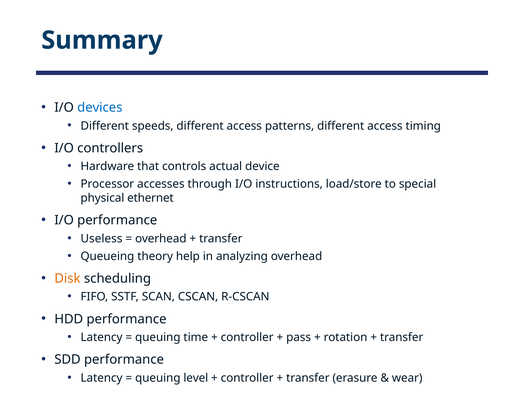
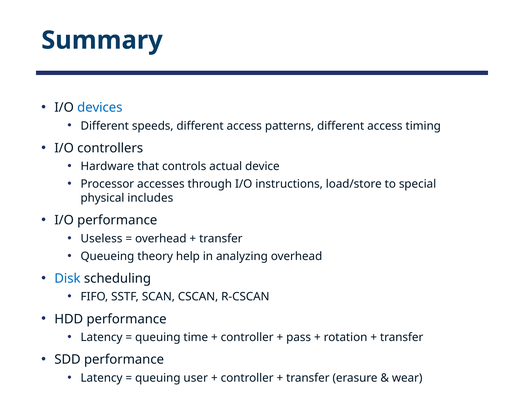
ethernet: ethernet -> includes (150, 198)
Disk colour: orange -> blue (67, 278)
level: level -> user (196, 378)
